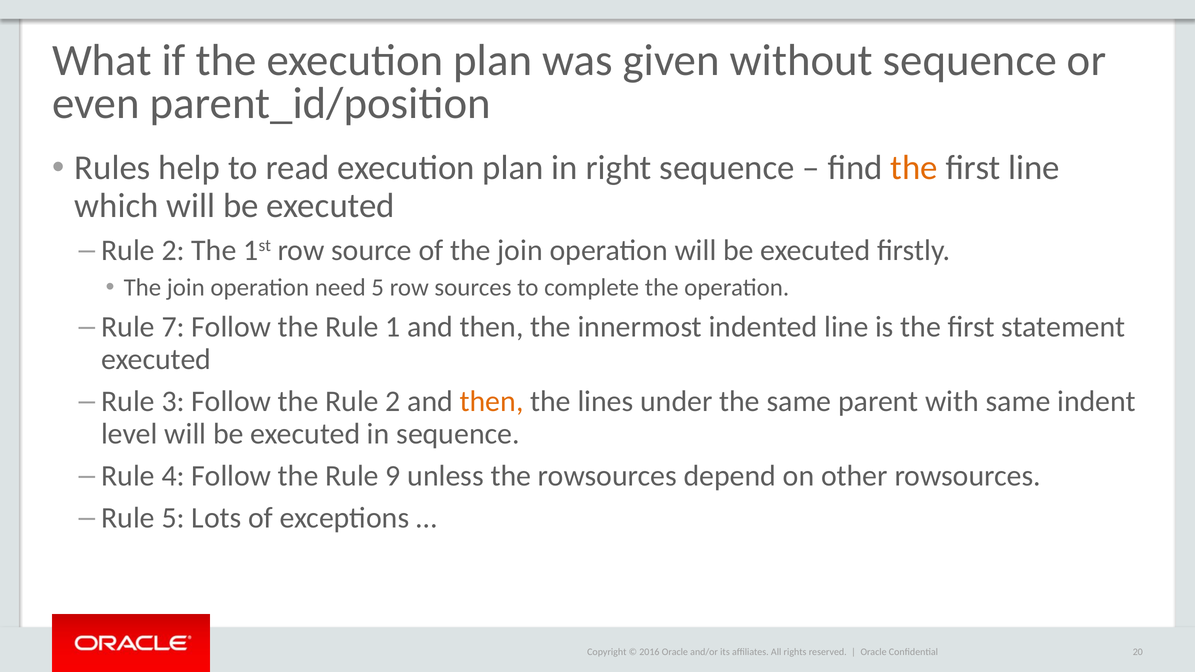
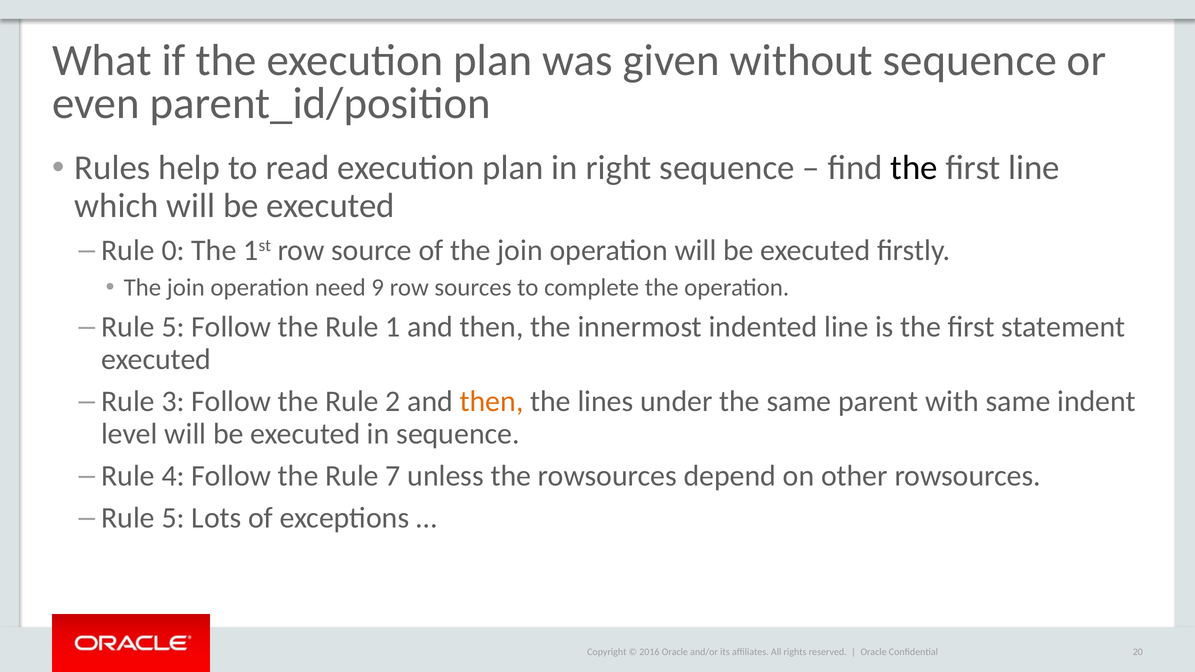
the colour: orange -> black (914, 168)
2: 2 -> 0 (173, 251)
need 5: 5 -> 9 (378, 288)
7: 7 -> 5 (173, 327)
9: 9 -> 7 (393, 476)
